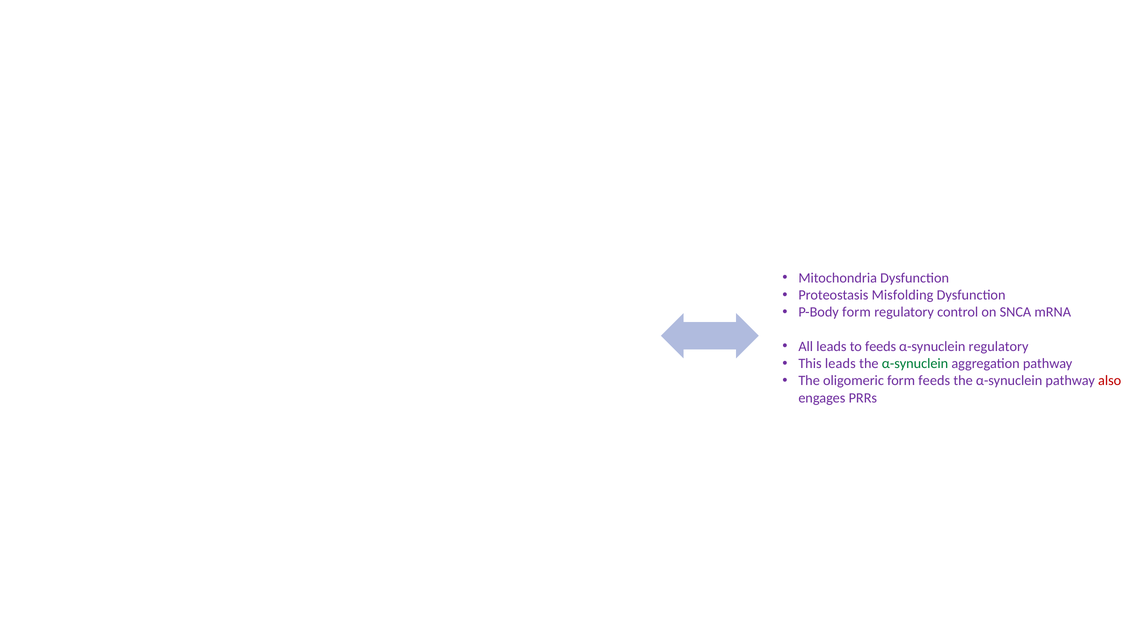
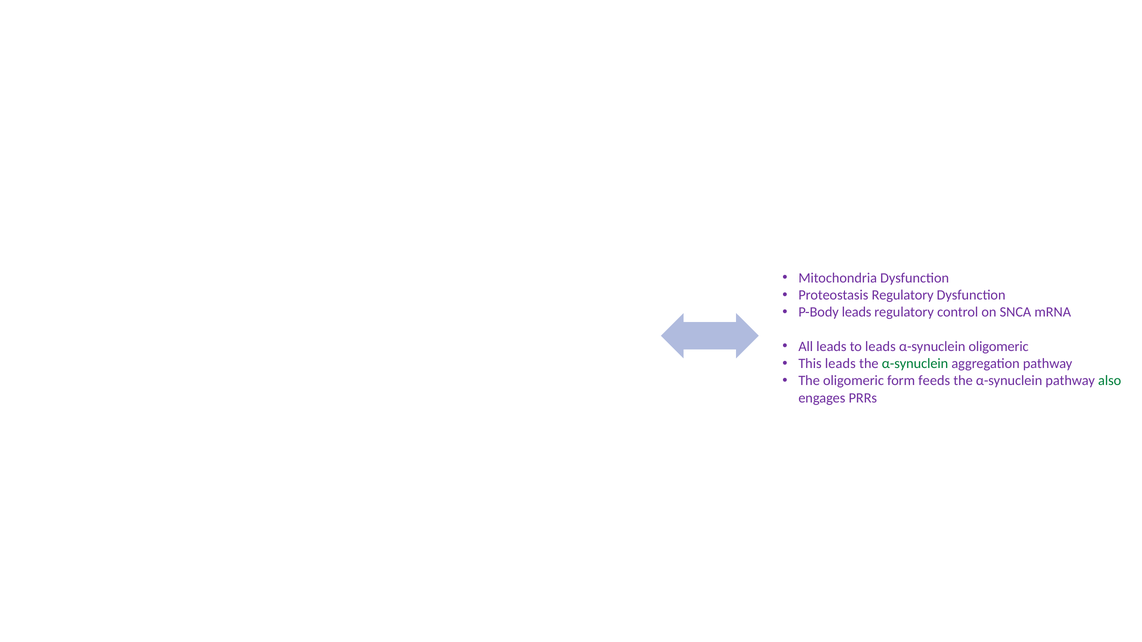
Proteostasis Misfolding: Misfolding -> Regulatory (903, 295)
P-Body form: form -> leads (857, 312)
to feeds: feeds -> leads (880, 347)
α-synuclein regulatory: regulatory -> oligomeric (999, 347)
also colour: red -> green (1110, 381)
